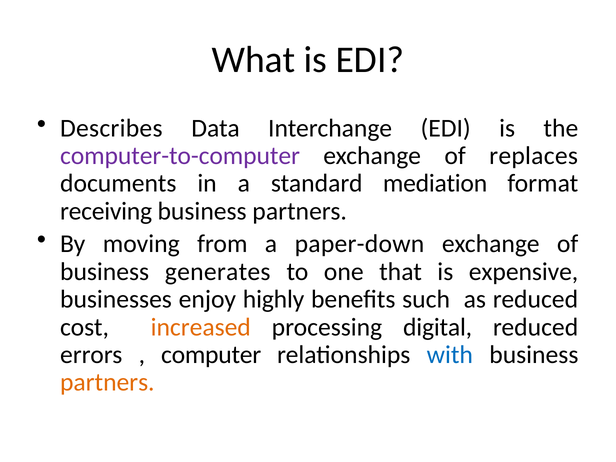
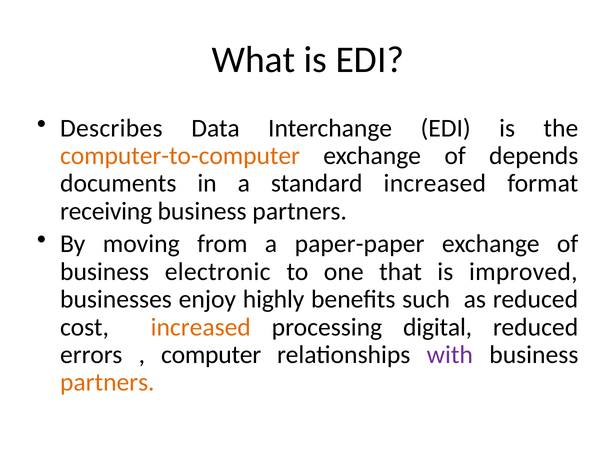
computer-to-computer colour: purple -> orange (180, 156)
replaces: replaces -> depends (534, 156)
standard mediation: mediation -> increased (435, 184)
paper-down: paper-down -> paper-paper (360, 244)
generates: generates -> electronic (218, 272)
expensive: expensive -> improved (523, 272)
with colour: blue -> purple (450, 355)
